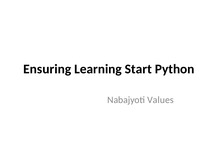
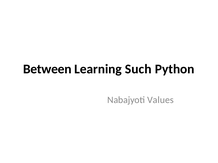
Ensuring: Ensuring -> Between (47, 69)
Start: Start -> Such (138, 69)
